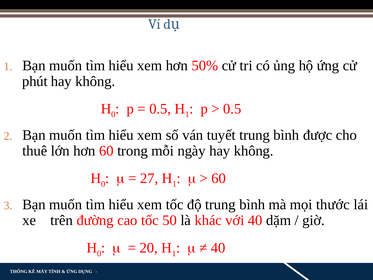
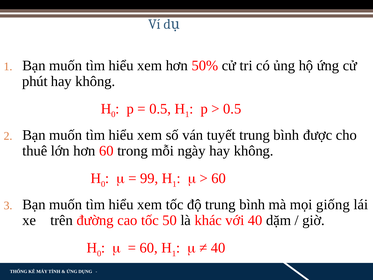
27: 27 -> 99 (149, 178)
thước: thước -> giống (333, 204)
20: 20 -> 60 (149, 248)
